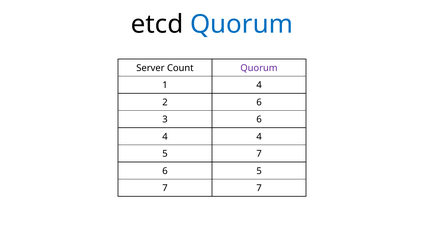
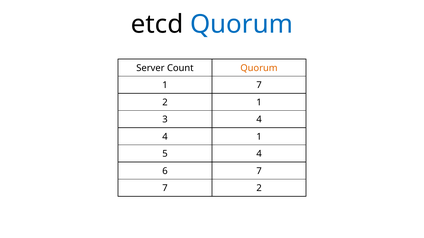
Quorum colour: purple -> orange (259, 68)
1 4: 4 -> 7 (259, 85)
2 6: 6 -> 1 (259, 103)
3 6: 6 -> 4 (259, 120)
4 4: 4 -> 1 (259, 137)
7: 7 -> 4 (259, 154)
6 5: 5 -> 7 (259, 171)
7: 7 -> 2 (259, 189)
